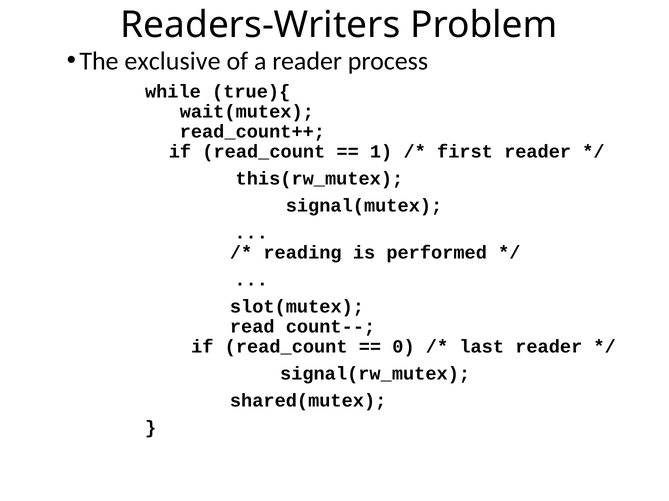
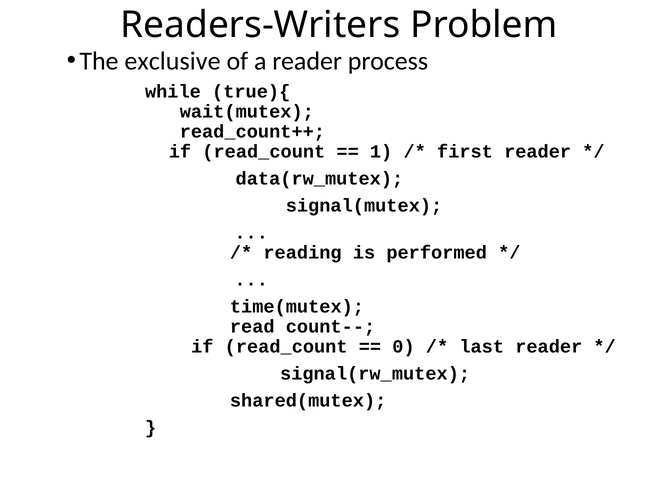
this(rw_mutex: this(rw_mutex -> data(rw_mutex (319, 179)
slot(mutex: slot(mutex -> time(mutex (297, 307)
